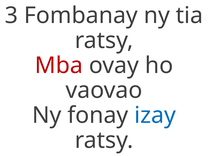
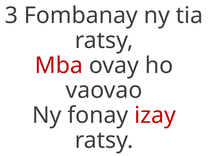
izay colour: blue -> red (155, 115)
